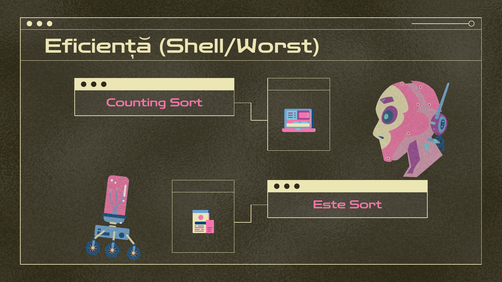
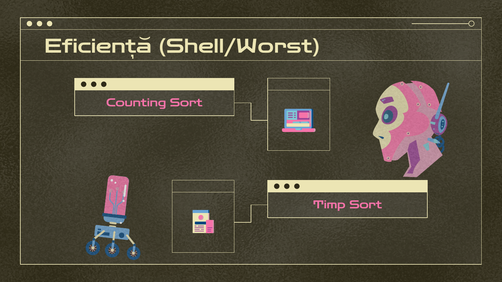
Este: Este -> Timp (329, 205)
